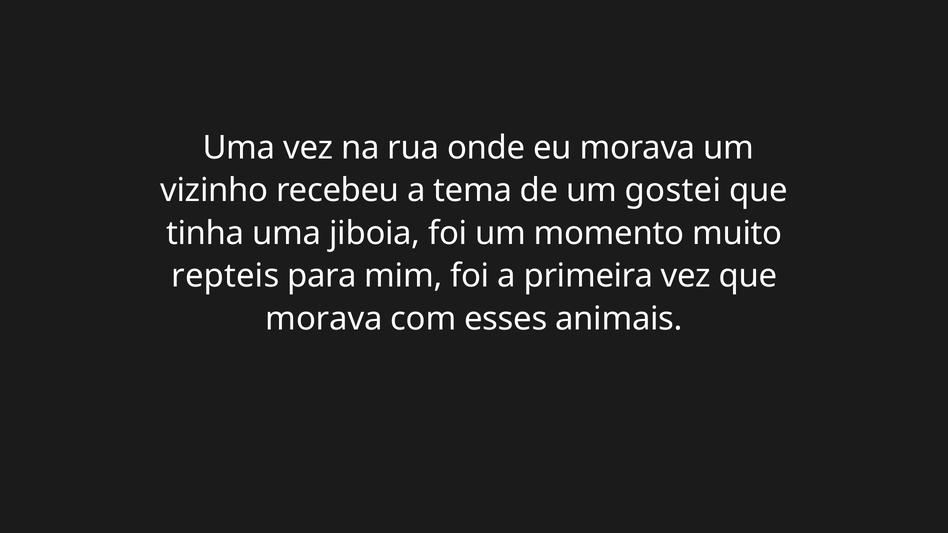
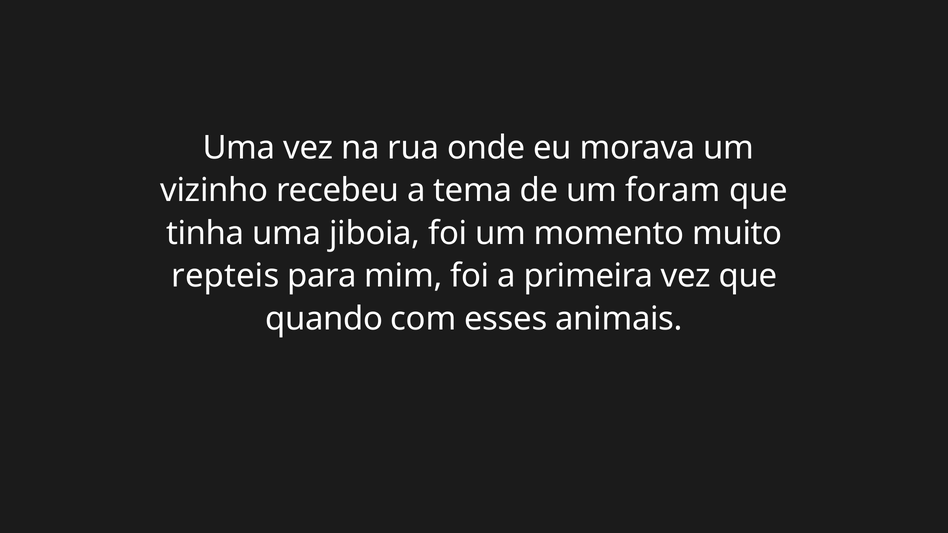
gostei: gostei -> foram (673, 191)
morava: morava -> quando (324, 319)
